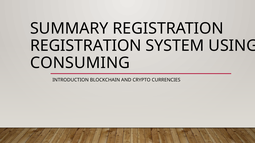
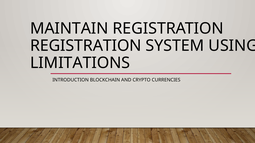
SUMMARY: SUMMARY -> MAINTAIN (69, 29)
CONSUMING: CONSUMING -> LIMITATIONS (80, 63)
